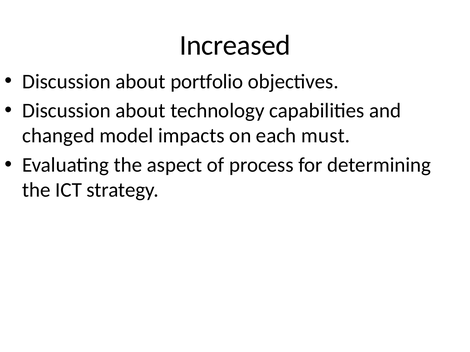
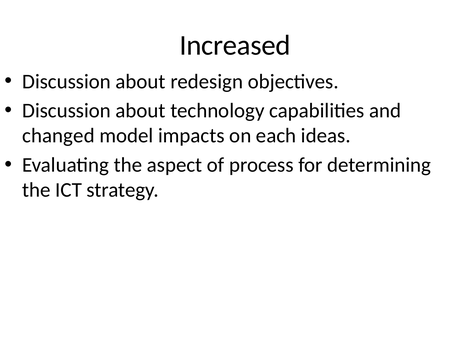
portfolio: portfolio -> redesign (207, 82)
must: must -> ideas (326, 136)
